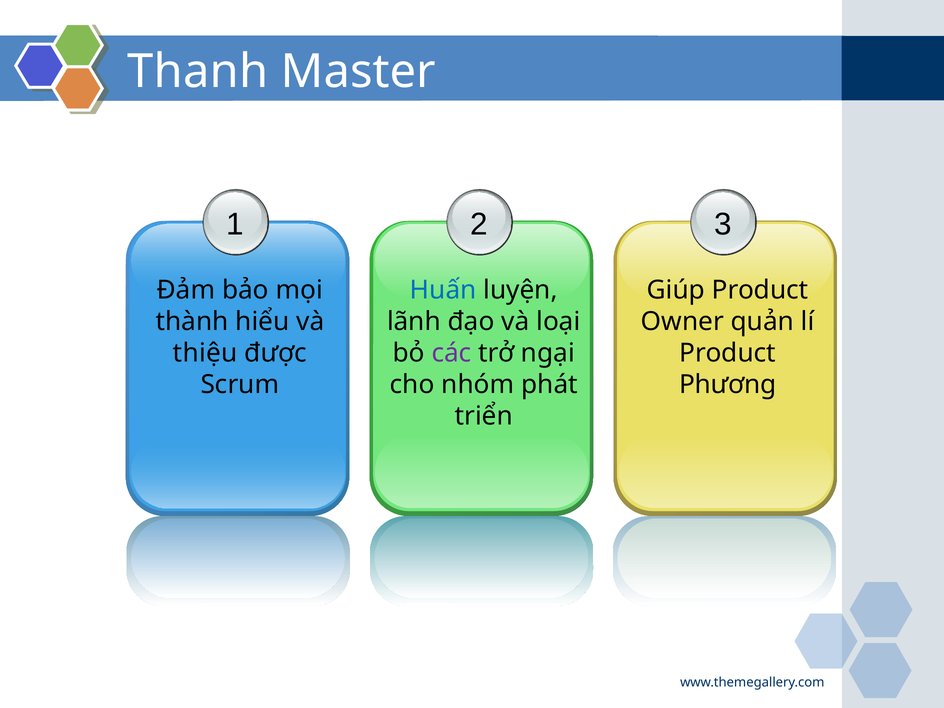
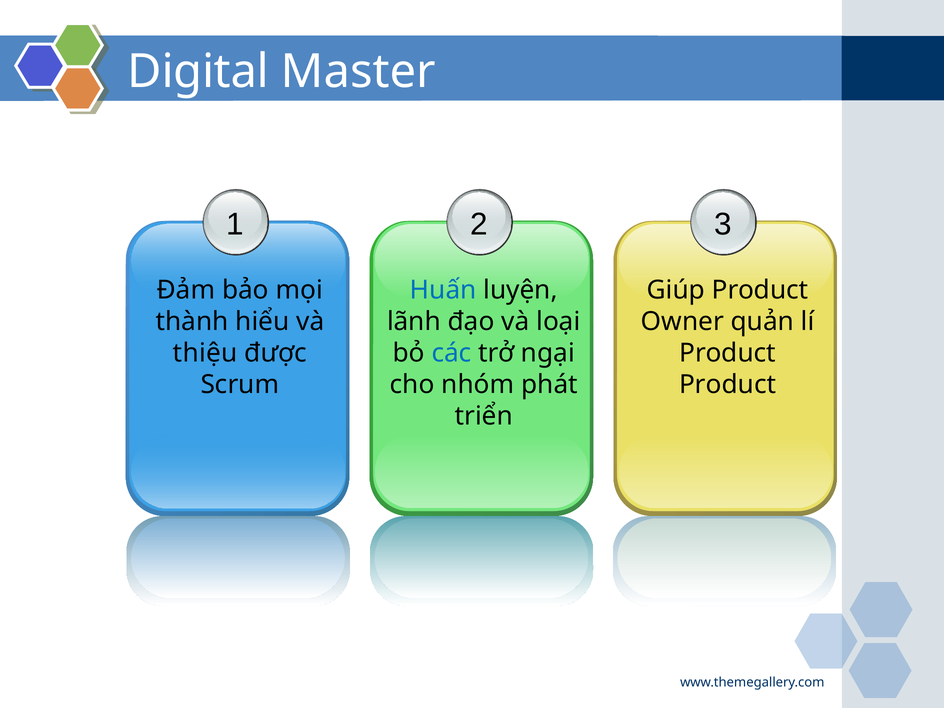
Thanh: Thanh -> Digital (198, 72)
các colour: purple -> blue (451, 353)
Phương: Phương -> Product (728, 384)
